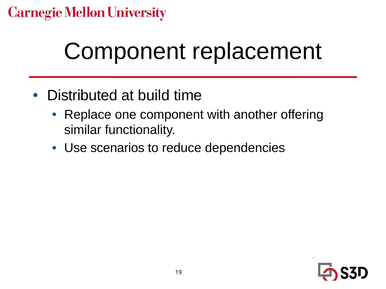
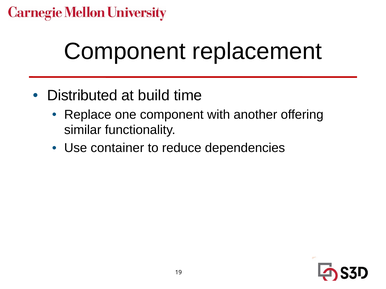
scenarios: scenarios -> container (117, 148)
